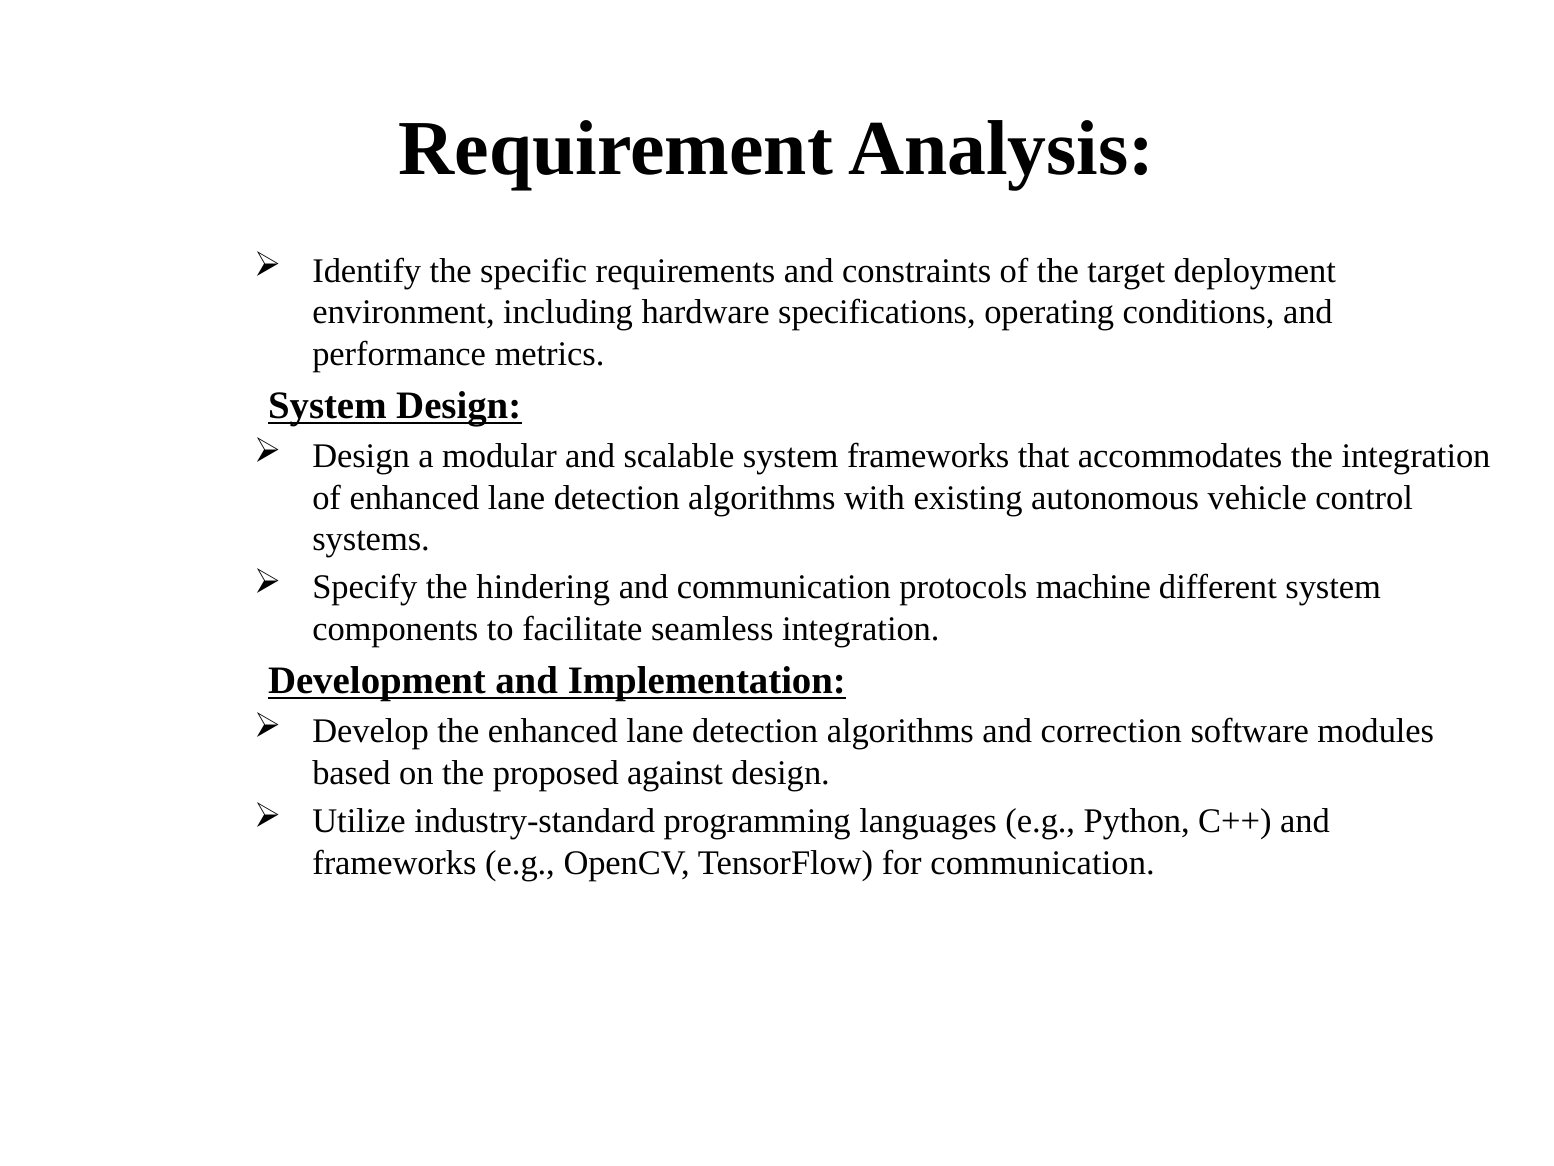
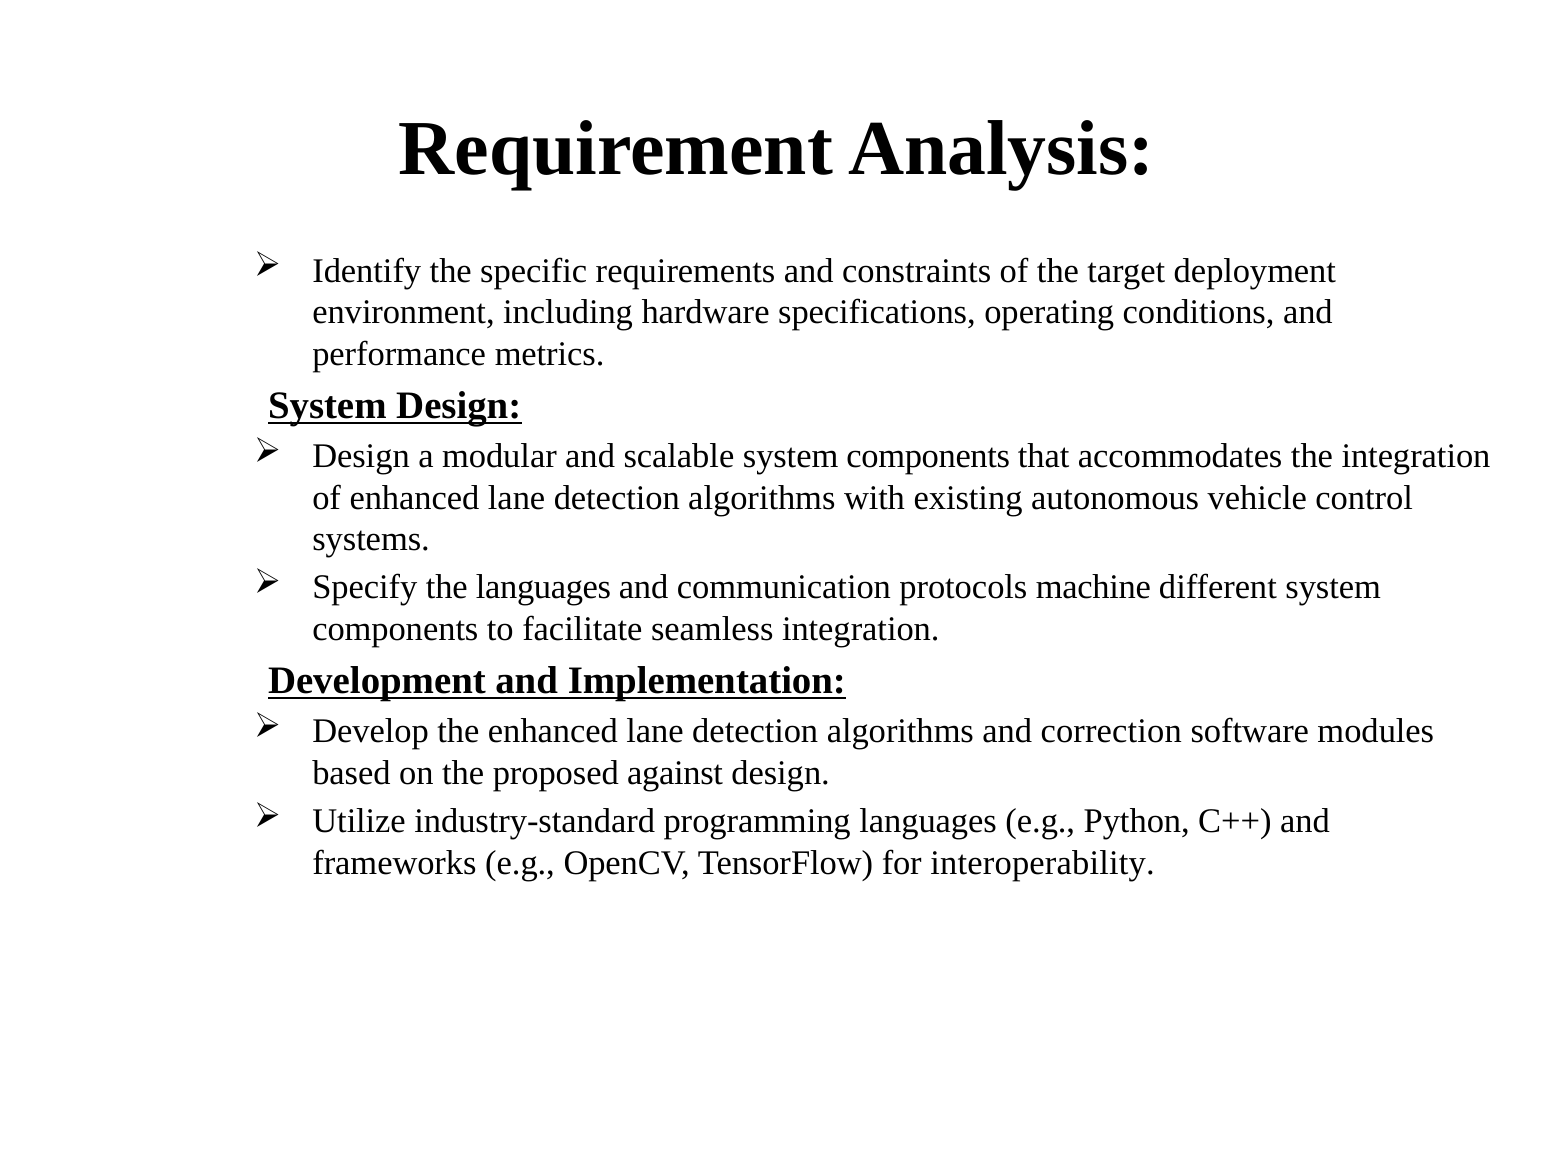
scalable system frameworks: frameworks -> components (928, 456)
the hindering: hindering -> languages (544, 587)
for communication: communication -> interoperability (1043, 862)
